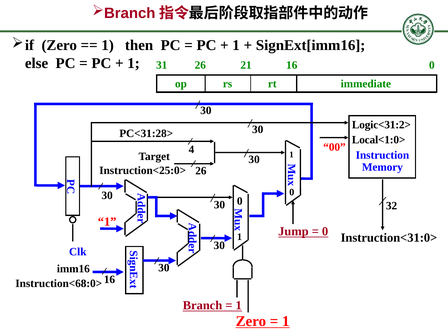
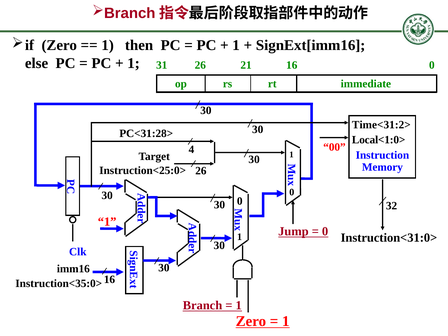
Logic<31:2>: Logic<31:2> -> Time<31:2> (381, 125)
Instruction<68:0>: Instruction<68:0> -> Instruction<35:0> (59, 284)
